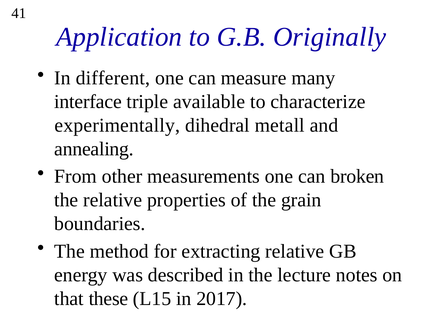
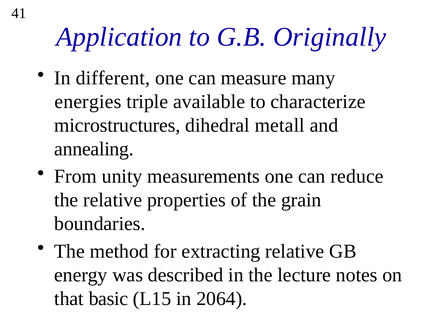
interface: interface -> energies (88, 102)
experimentally: experimentally -> microstructures (117, 125)
other: other -> unity (122, 177)
broken: broken -> reduce (357, 177)
these: these -> basic (108, 299)
2017: 2017 -> 2064 (222, 299)
